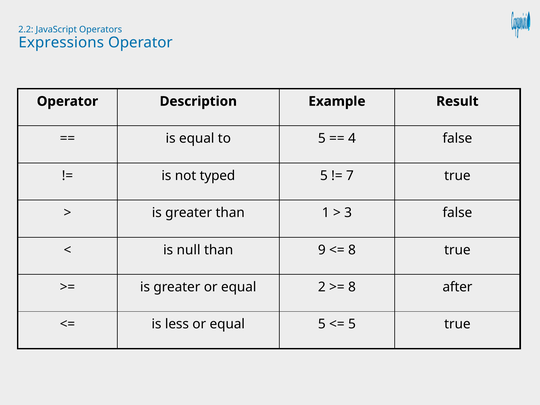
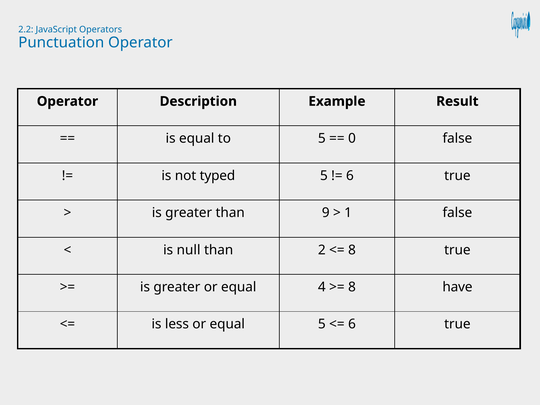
Expressions: Expressions -> Punctuation (61, 42)
4: 4 -> 0 (352, 138)
7: 7 -> 6 (350, 176)
1: 1 -> 9 (326, 213)
3: 3 -> 1 (348, 213)
9: 9 -> 2 (322, 250)
2: 2 -> 4 (322, 287)
after: after -> have (457, 287)
5: 5 -> 6 (352, 324)
